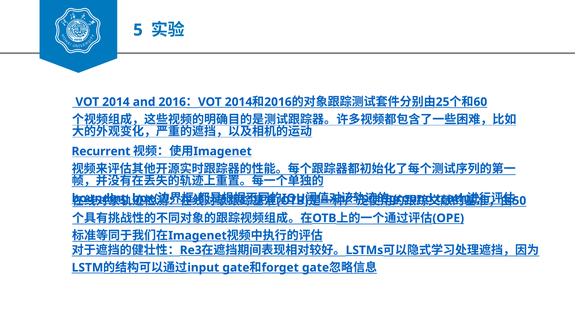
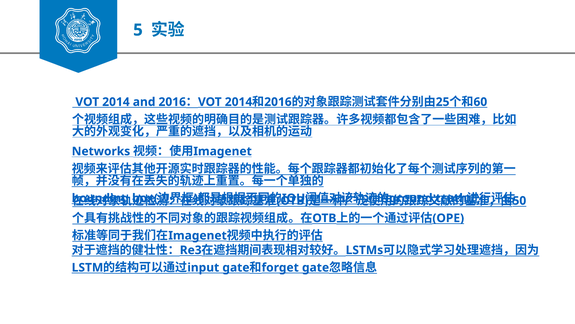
Recurrent: Recurrent -> Networks (101, 151)
